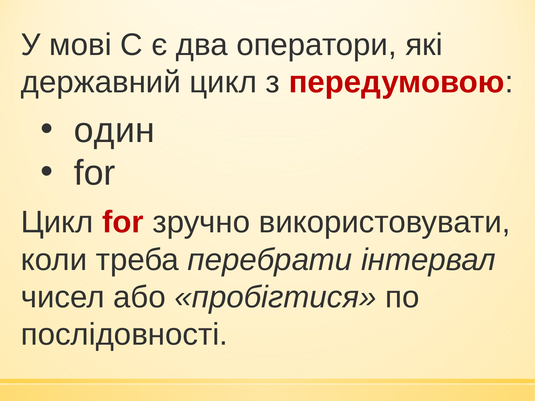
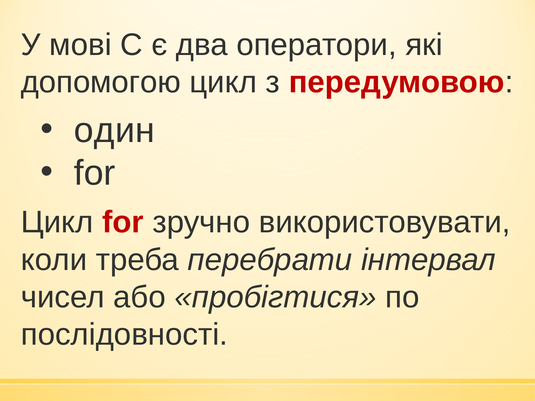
державний: державний -> допомогою (101, 82)
